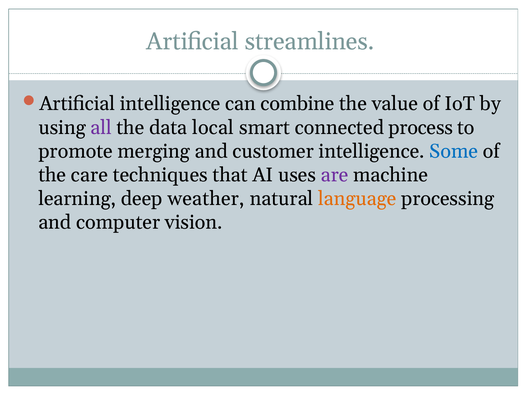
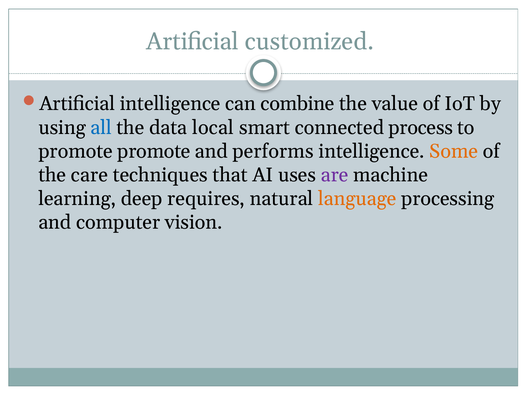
streamlines: streamlines -> customized (309, 41)
all colour: purple -> blue (101, 128)
promote merging: merging -> promote (154, 151)
customer: customer -> performs (273, 151)
Some colour: blue -> orange (454, 151)
weather: weather -> requires (206, 199)
